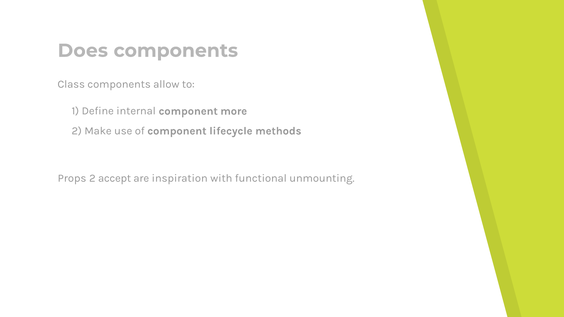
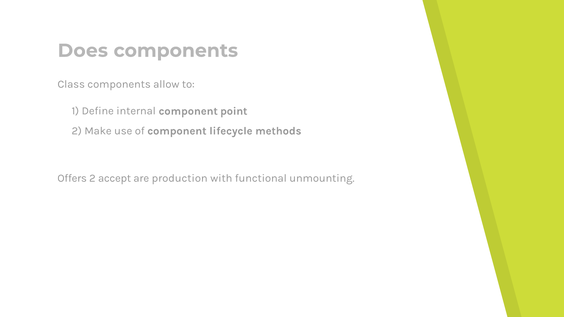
more: more -> point (234, 111)
Props: Props -> Offers (72, 178)
inspiration: inspiration -> production (180, 178)
